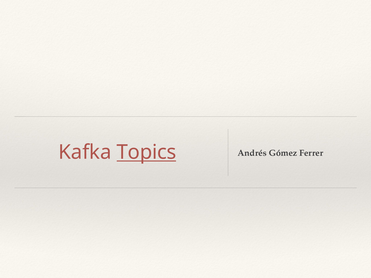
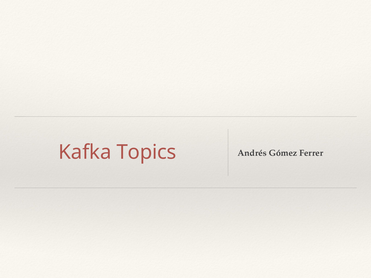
Topics underline: present -> none (147, 152)
